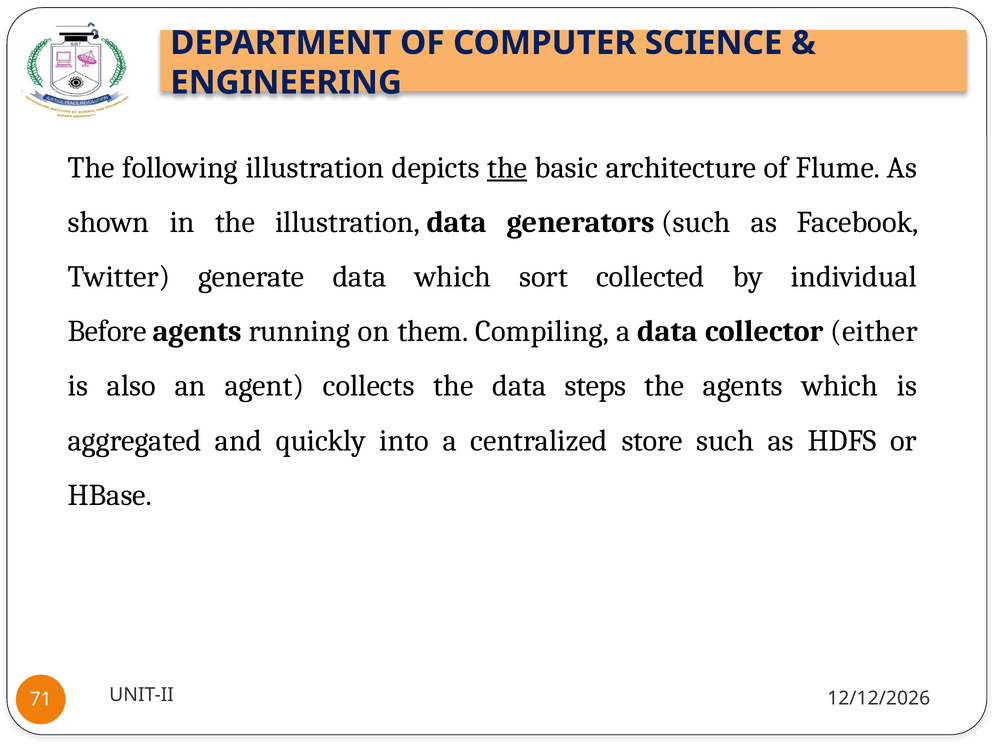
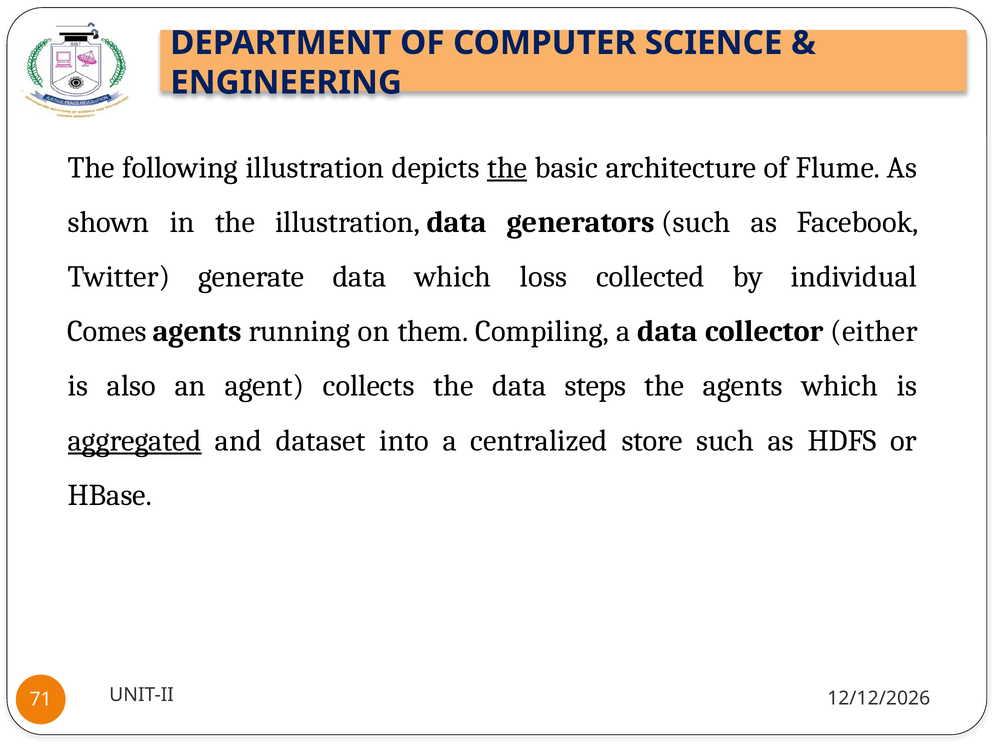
sort: sort -> loss (543, 277)
Before: Before -> Comes (107, 332)
aggregated underline: none -> present (135, 441)
quickly: quickly -> dataset (321, 441)
